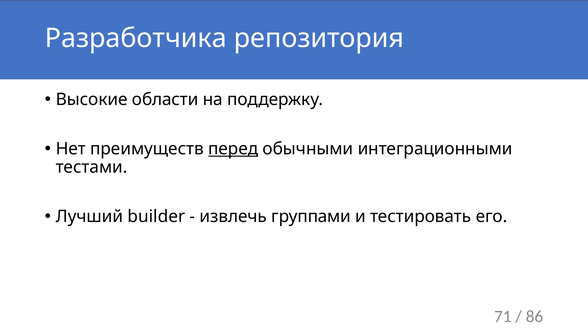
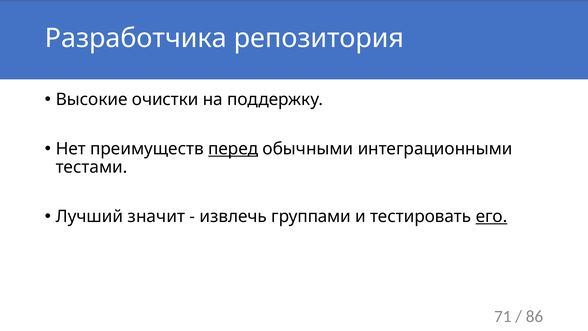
области: области -> очистки (165, 99)
builder: builder -> значит (156, 216)
его underline: none -> present (492, 216)
